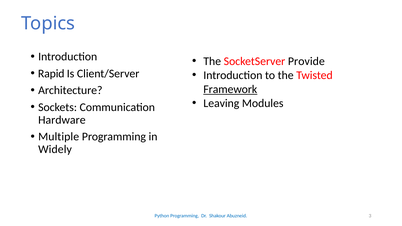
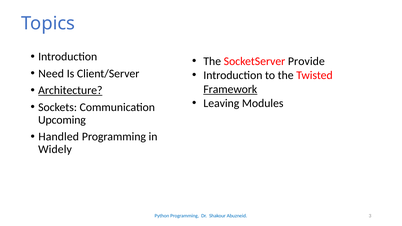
Rapid: Rapid -> Need (51, 74)
Architecture underline: none -> present (70, 90)
Hardware: Hardware -> Upcoming (62, 120)
Multiple: Multiple -> Handled (59, 137)
